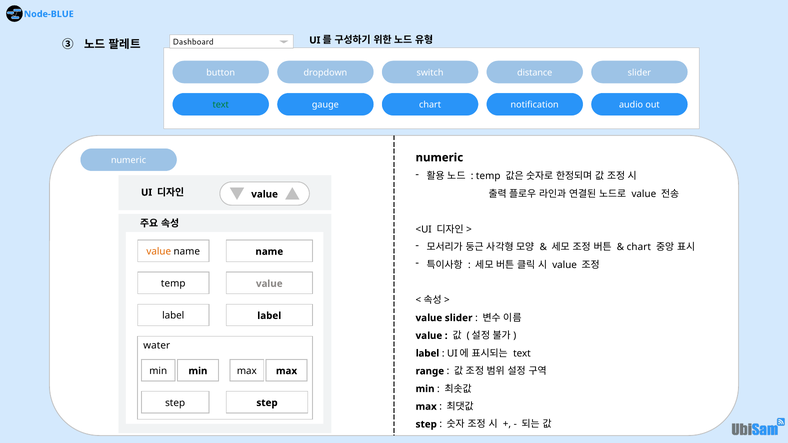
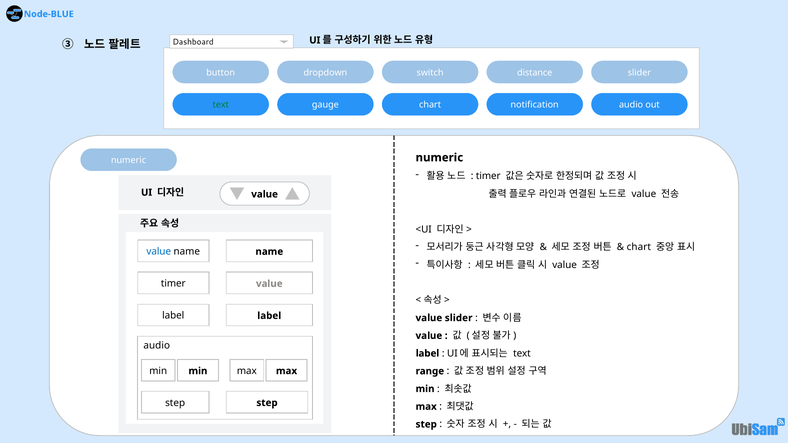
temp: temp -> timer (488, 176)
value colour: orange -> blue (159, 252)
temp: temp -> timer (173, 284)
water: water -> audio (157, 346)
